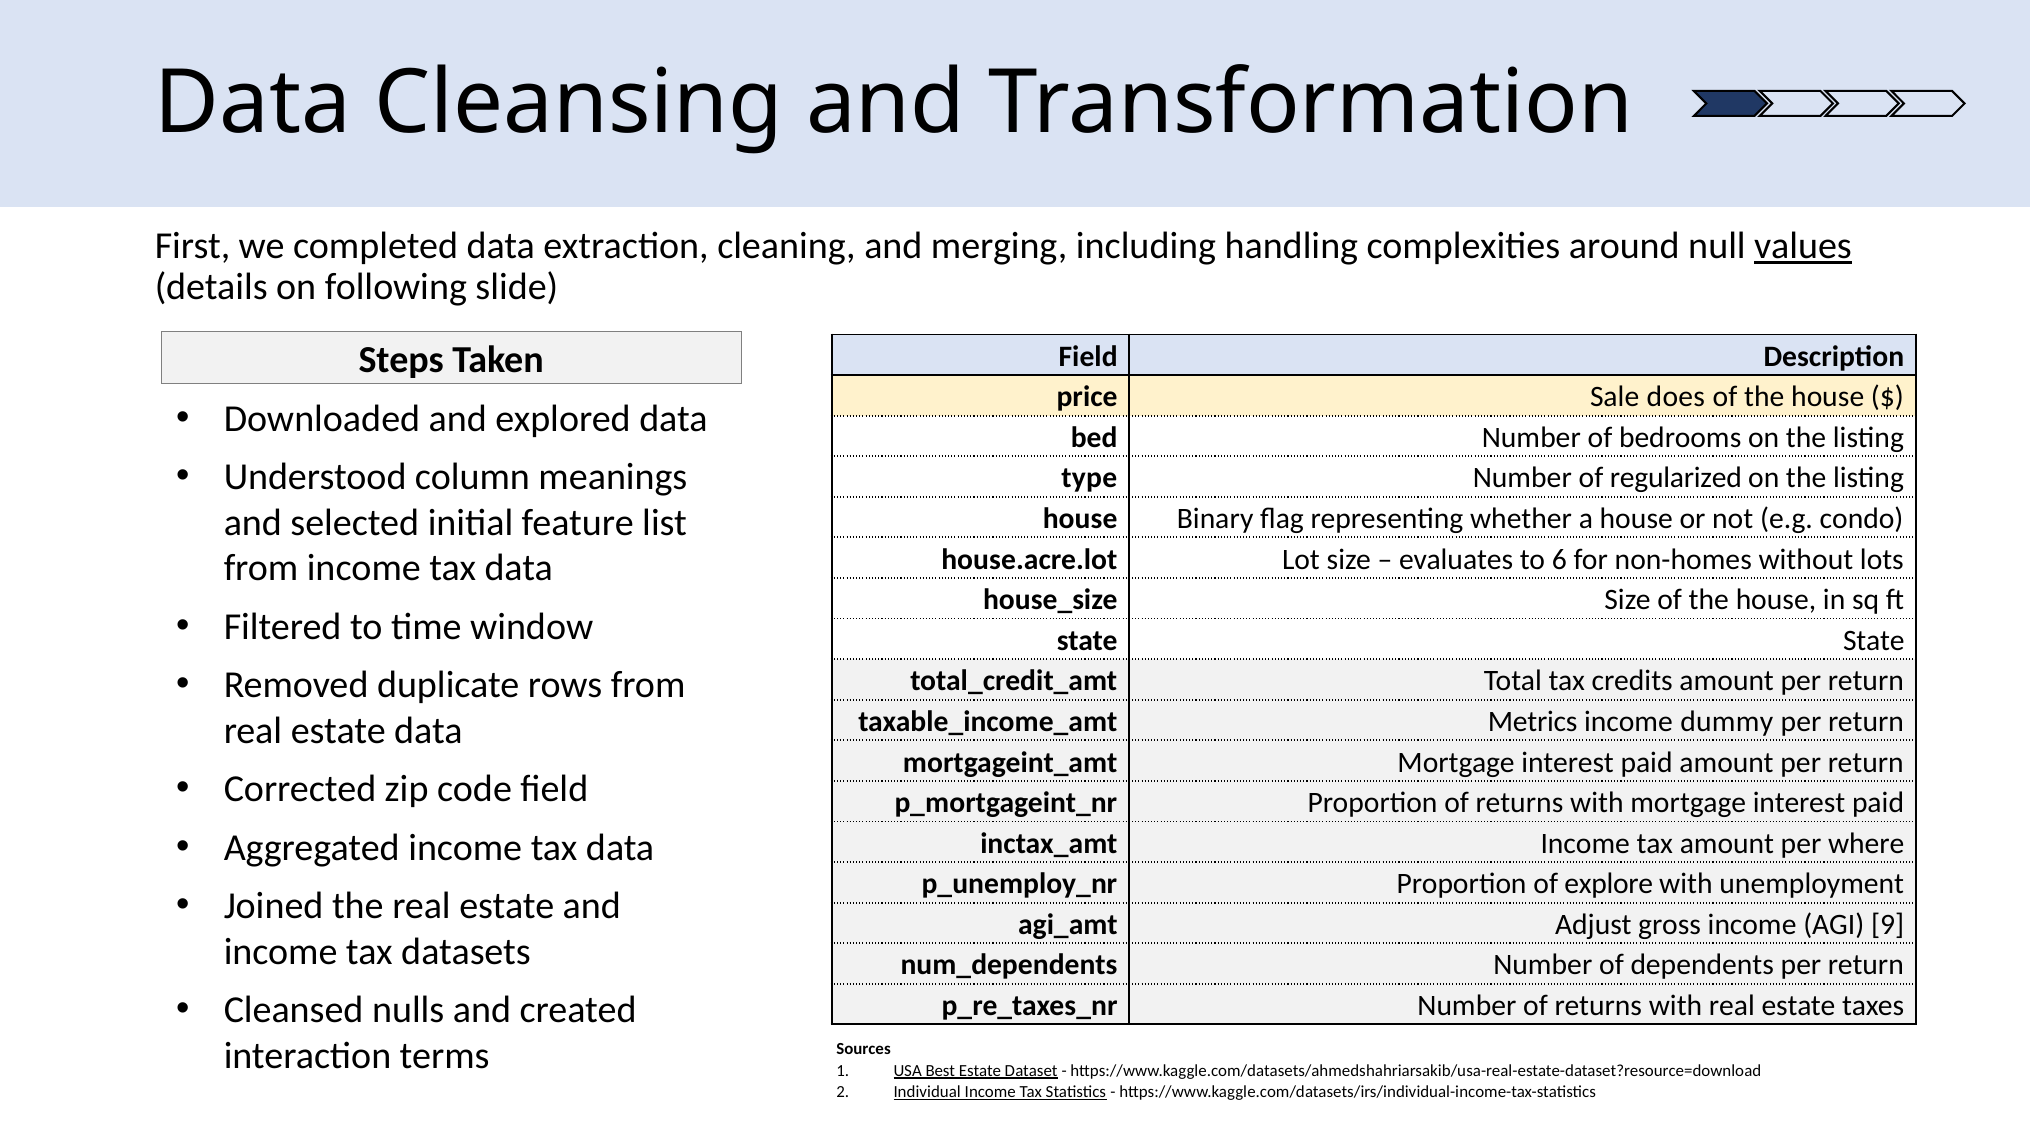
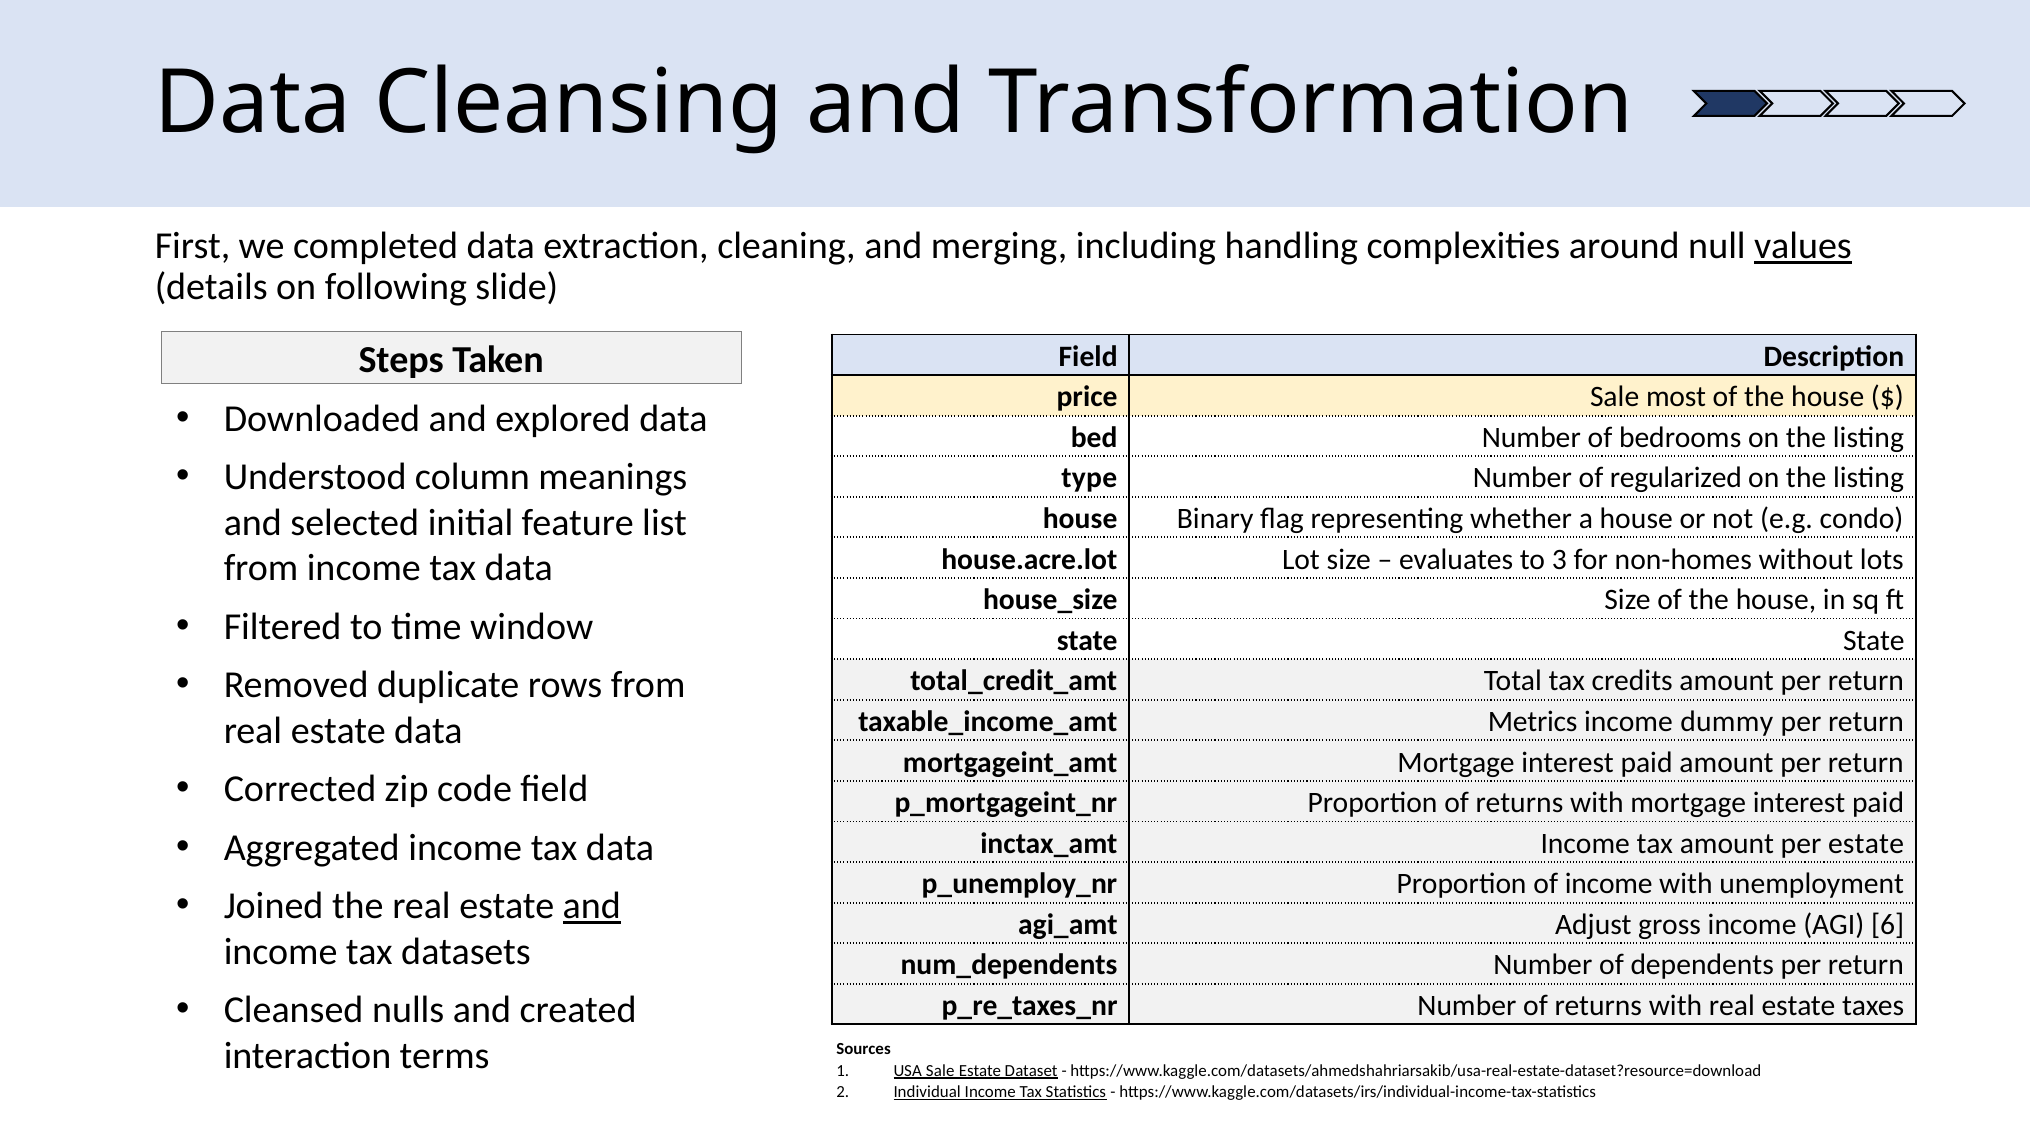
does: does -> most (1676, 397)
6: 6 -> 3 (1559, 559)
per where: where -> estate (1866, 843)
of explore: explore -> income (1609, 884)
and underline: none -> present (592, 906)
9: 9 -> 6 (1888, 924)
USA Best: Best -> Sale (940, 1070)
